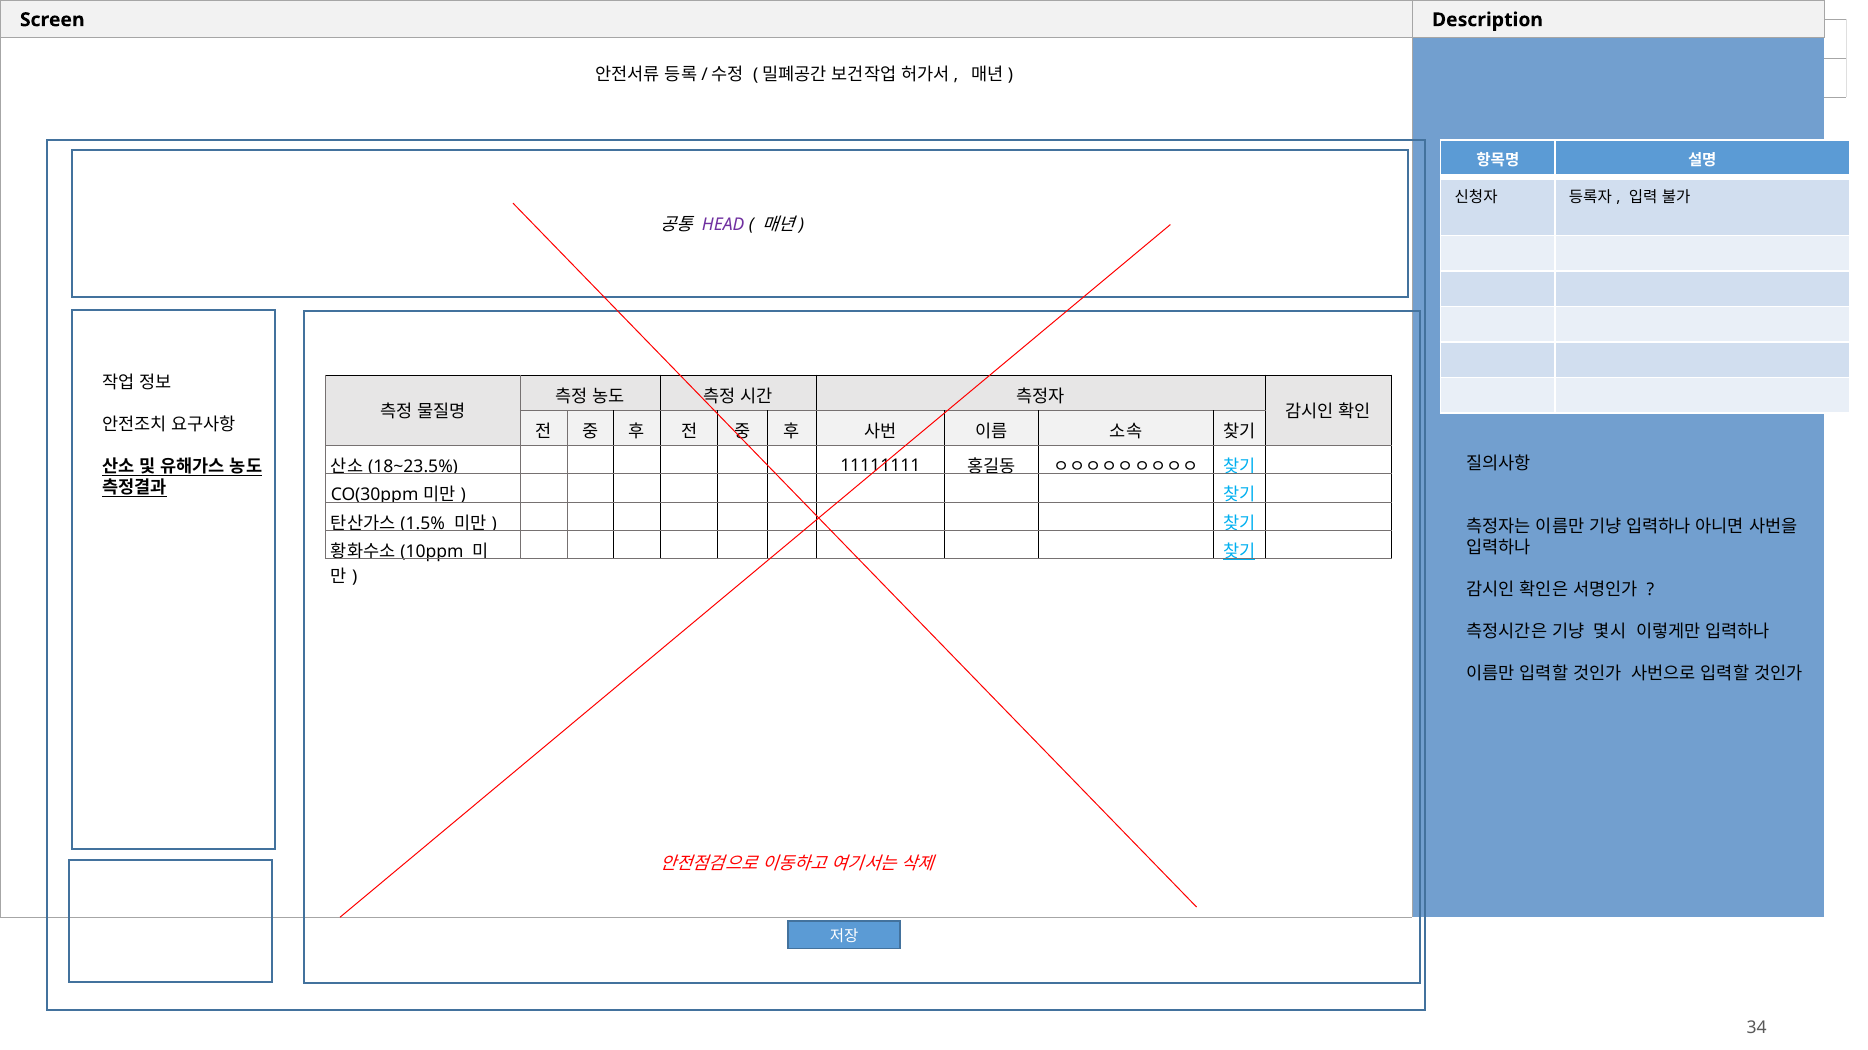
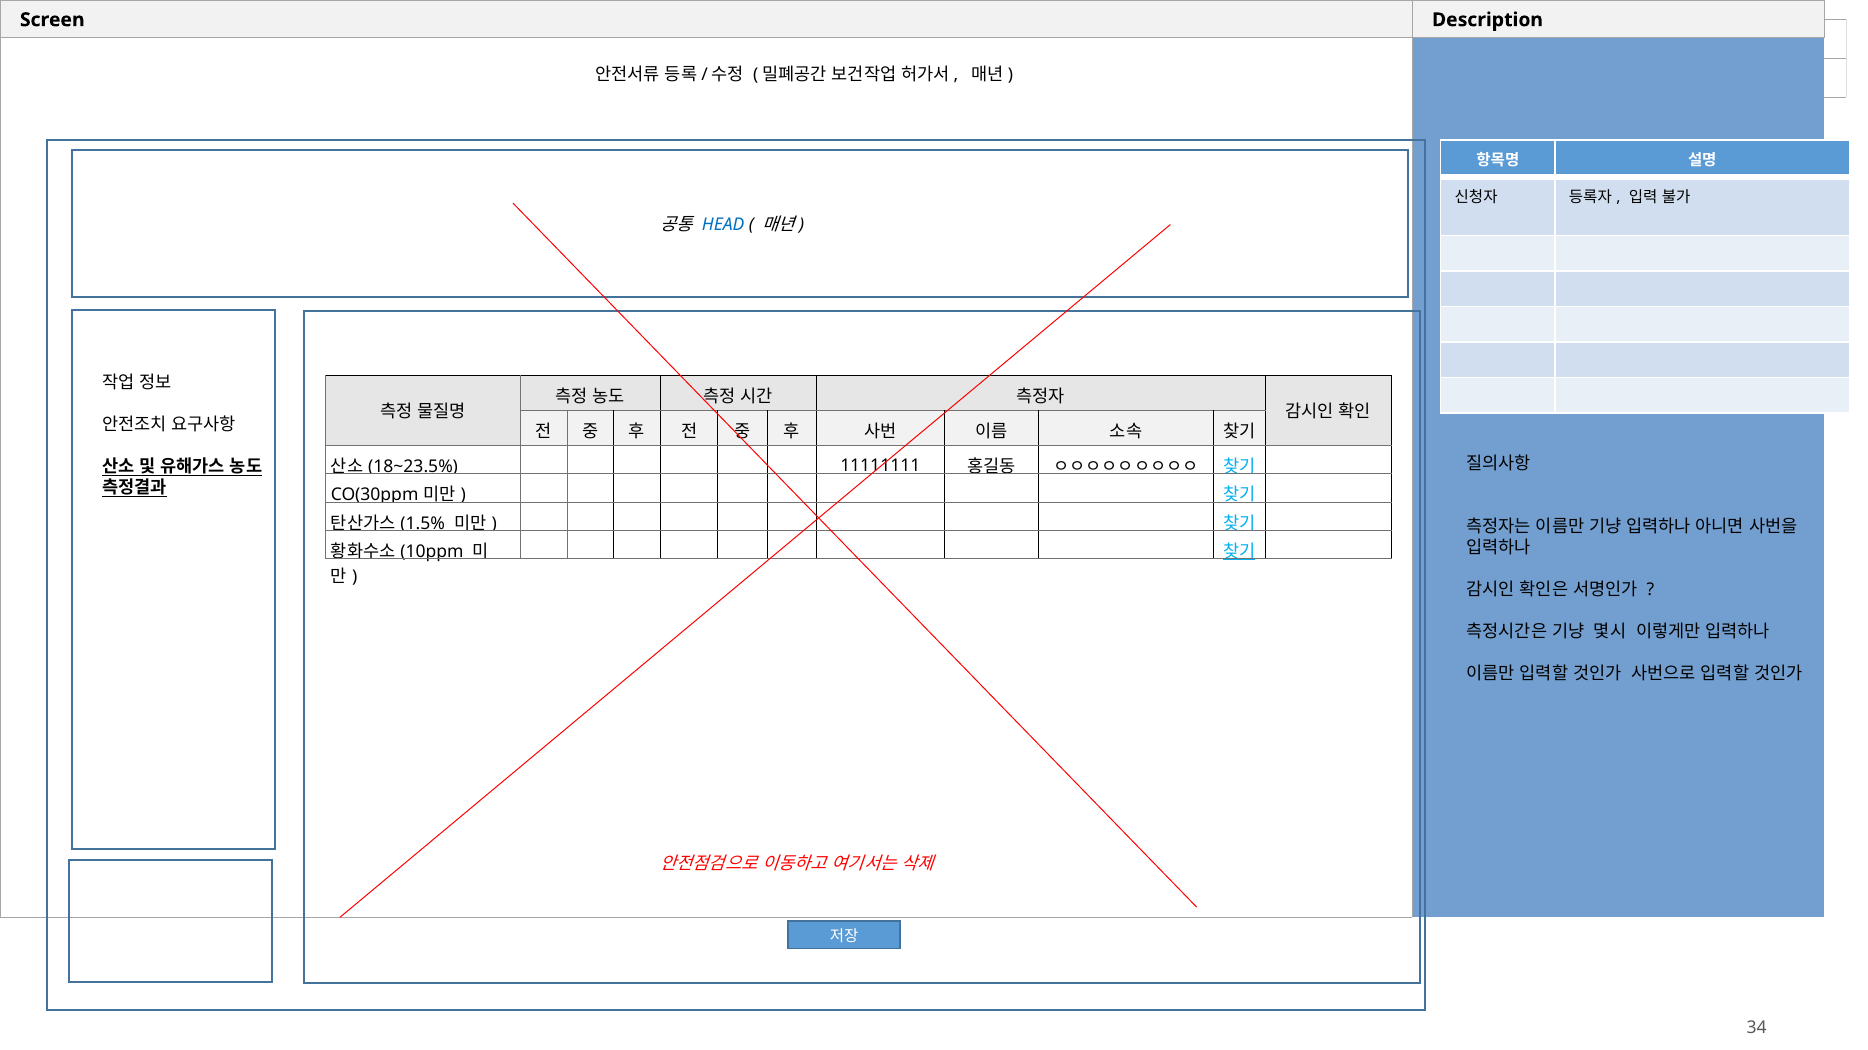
HEAD colour: purple -> blue (723, 225)
